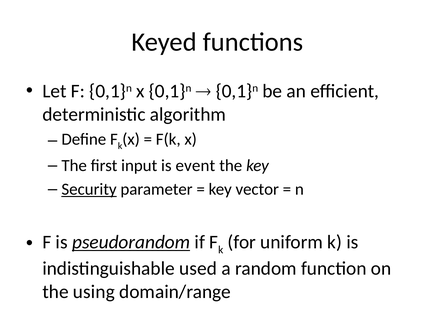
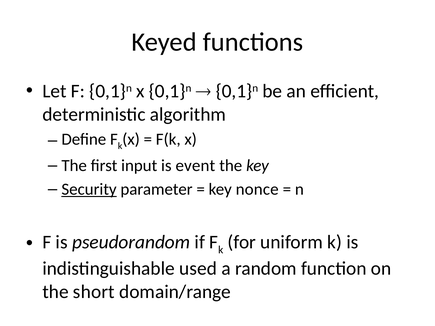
vector: vector -> nonce (257, 190)
pseudorandom underline: present -> none (131, 242)
using: using -> short (94, 292)
